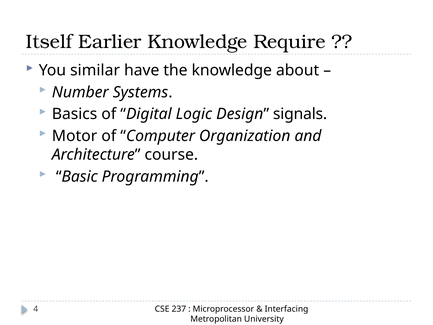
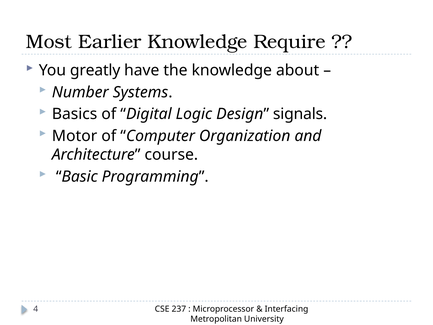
Itself: Itself -> Most (49, 42)
similar: similar -> greatly (95, 70)
